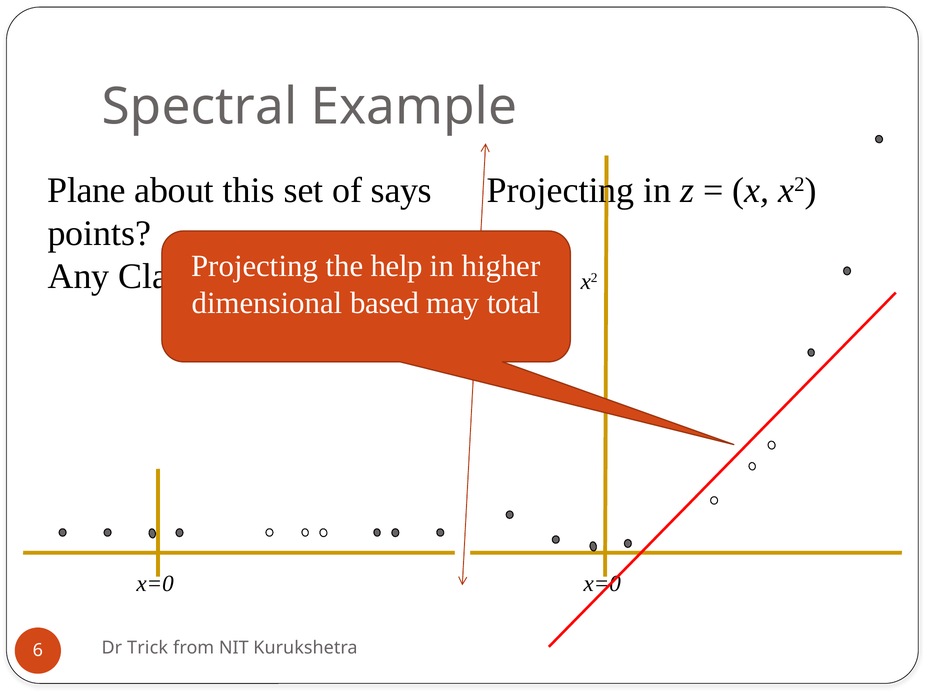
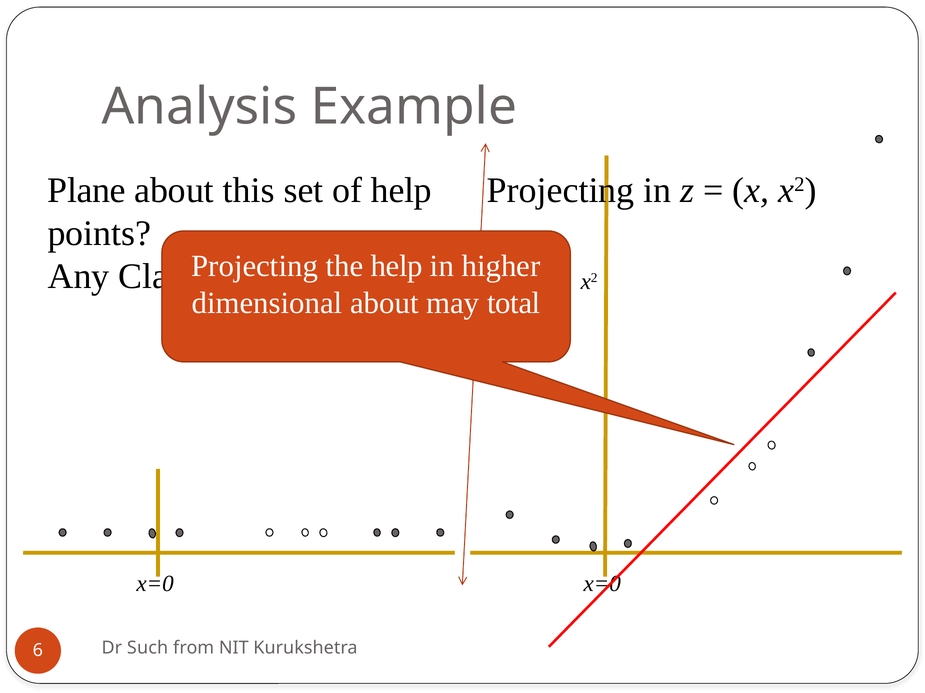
Spectral: Spectral -> Analysis (199, 107)
of says: says -> help (401, 190)
dimensional based: based -> about (384, 303)
Trick: Trick -> Such (148, 649)
